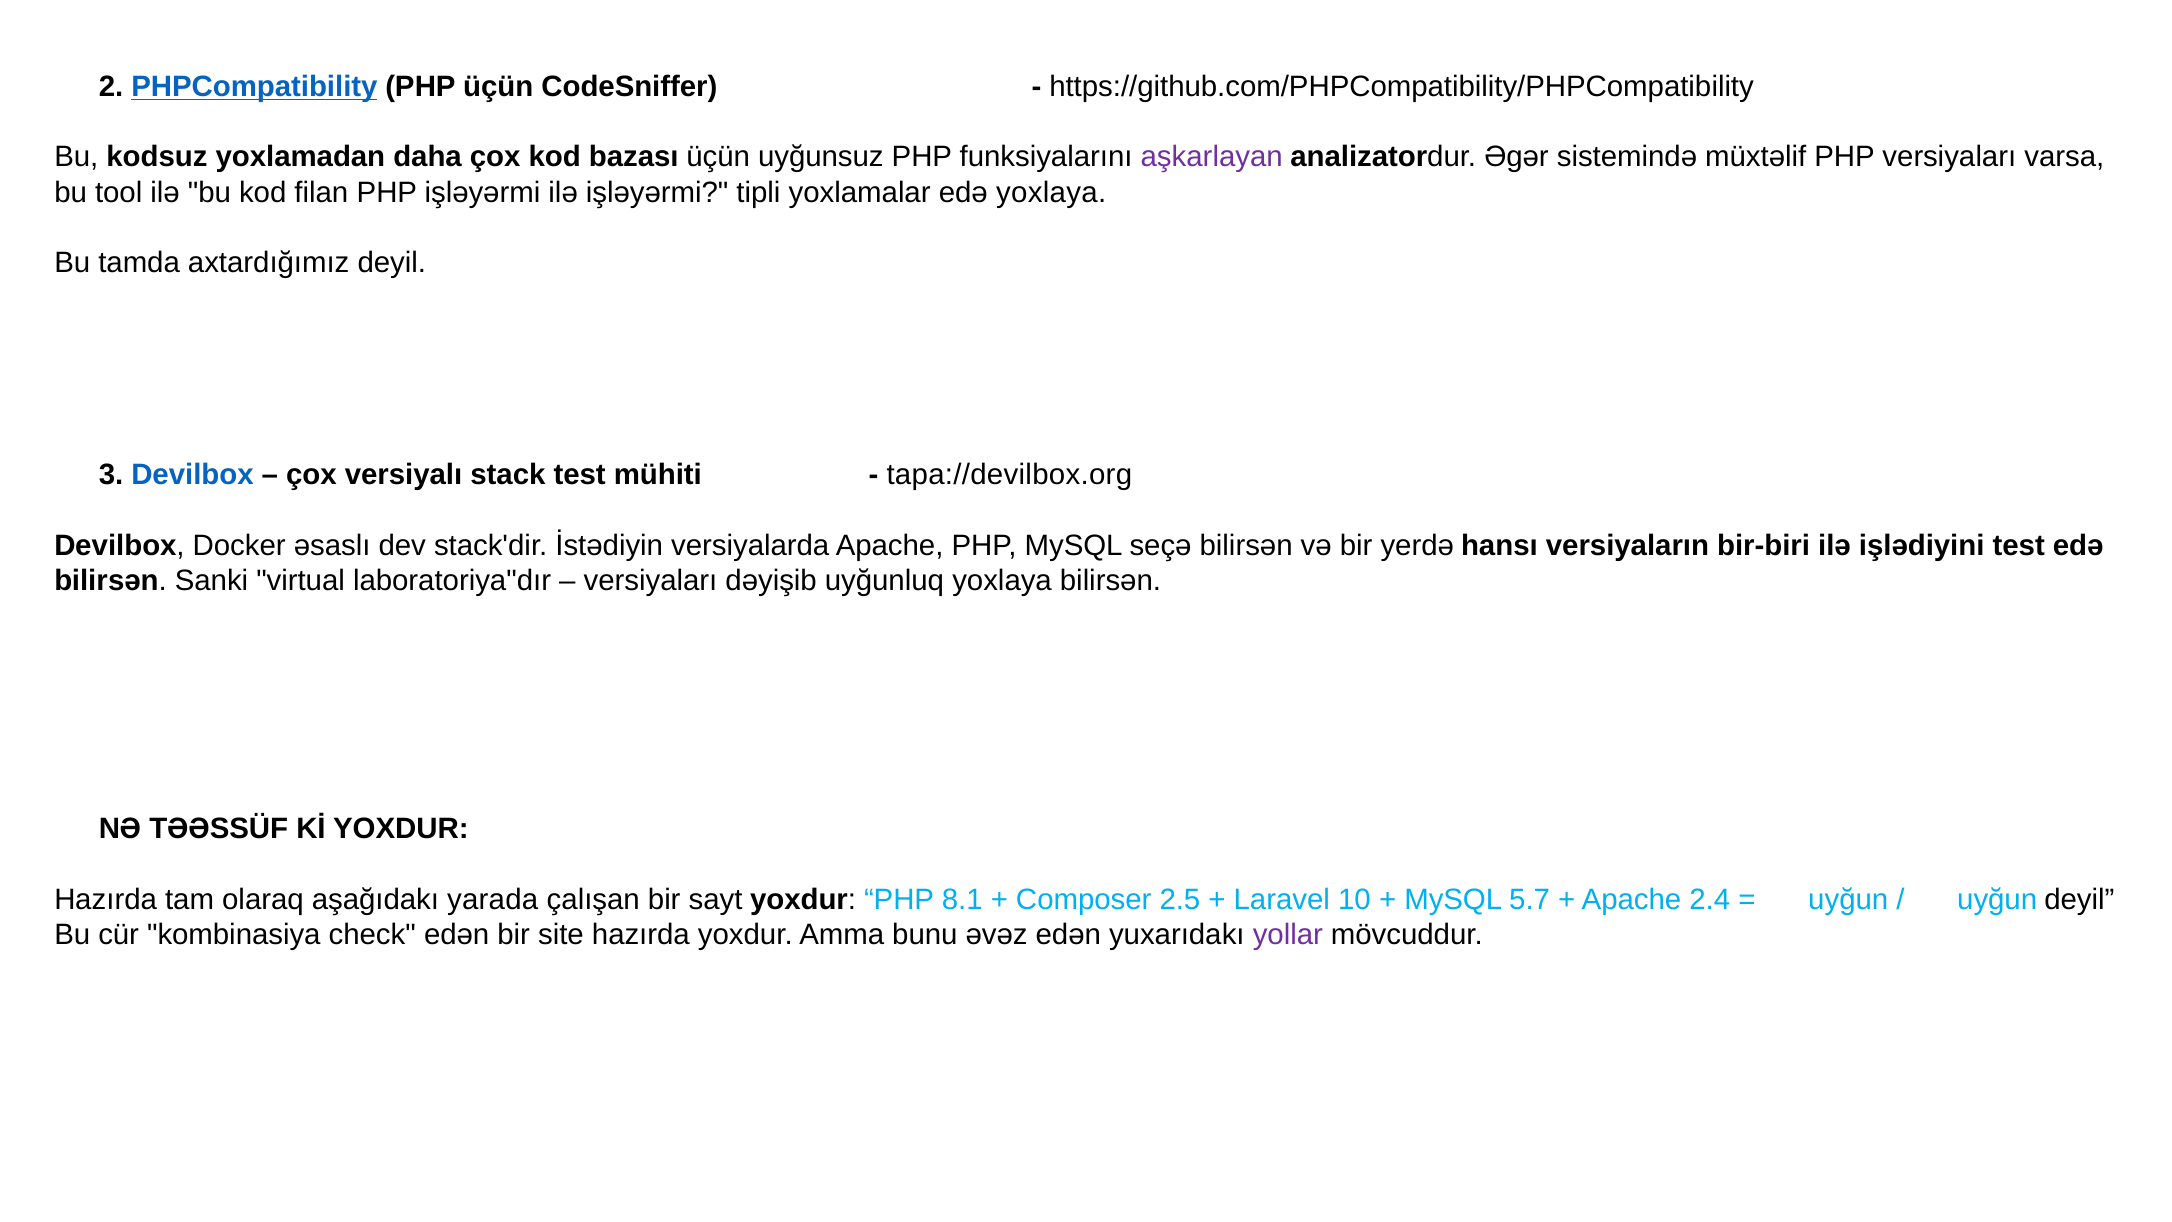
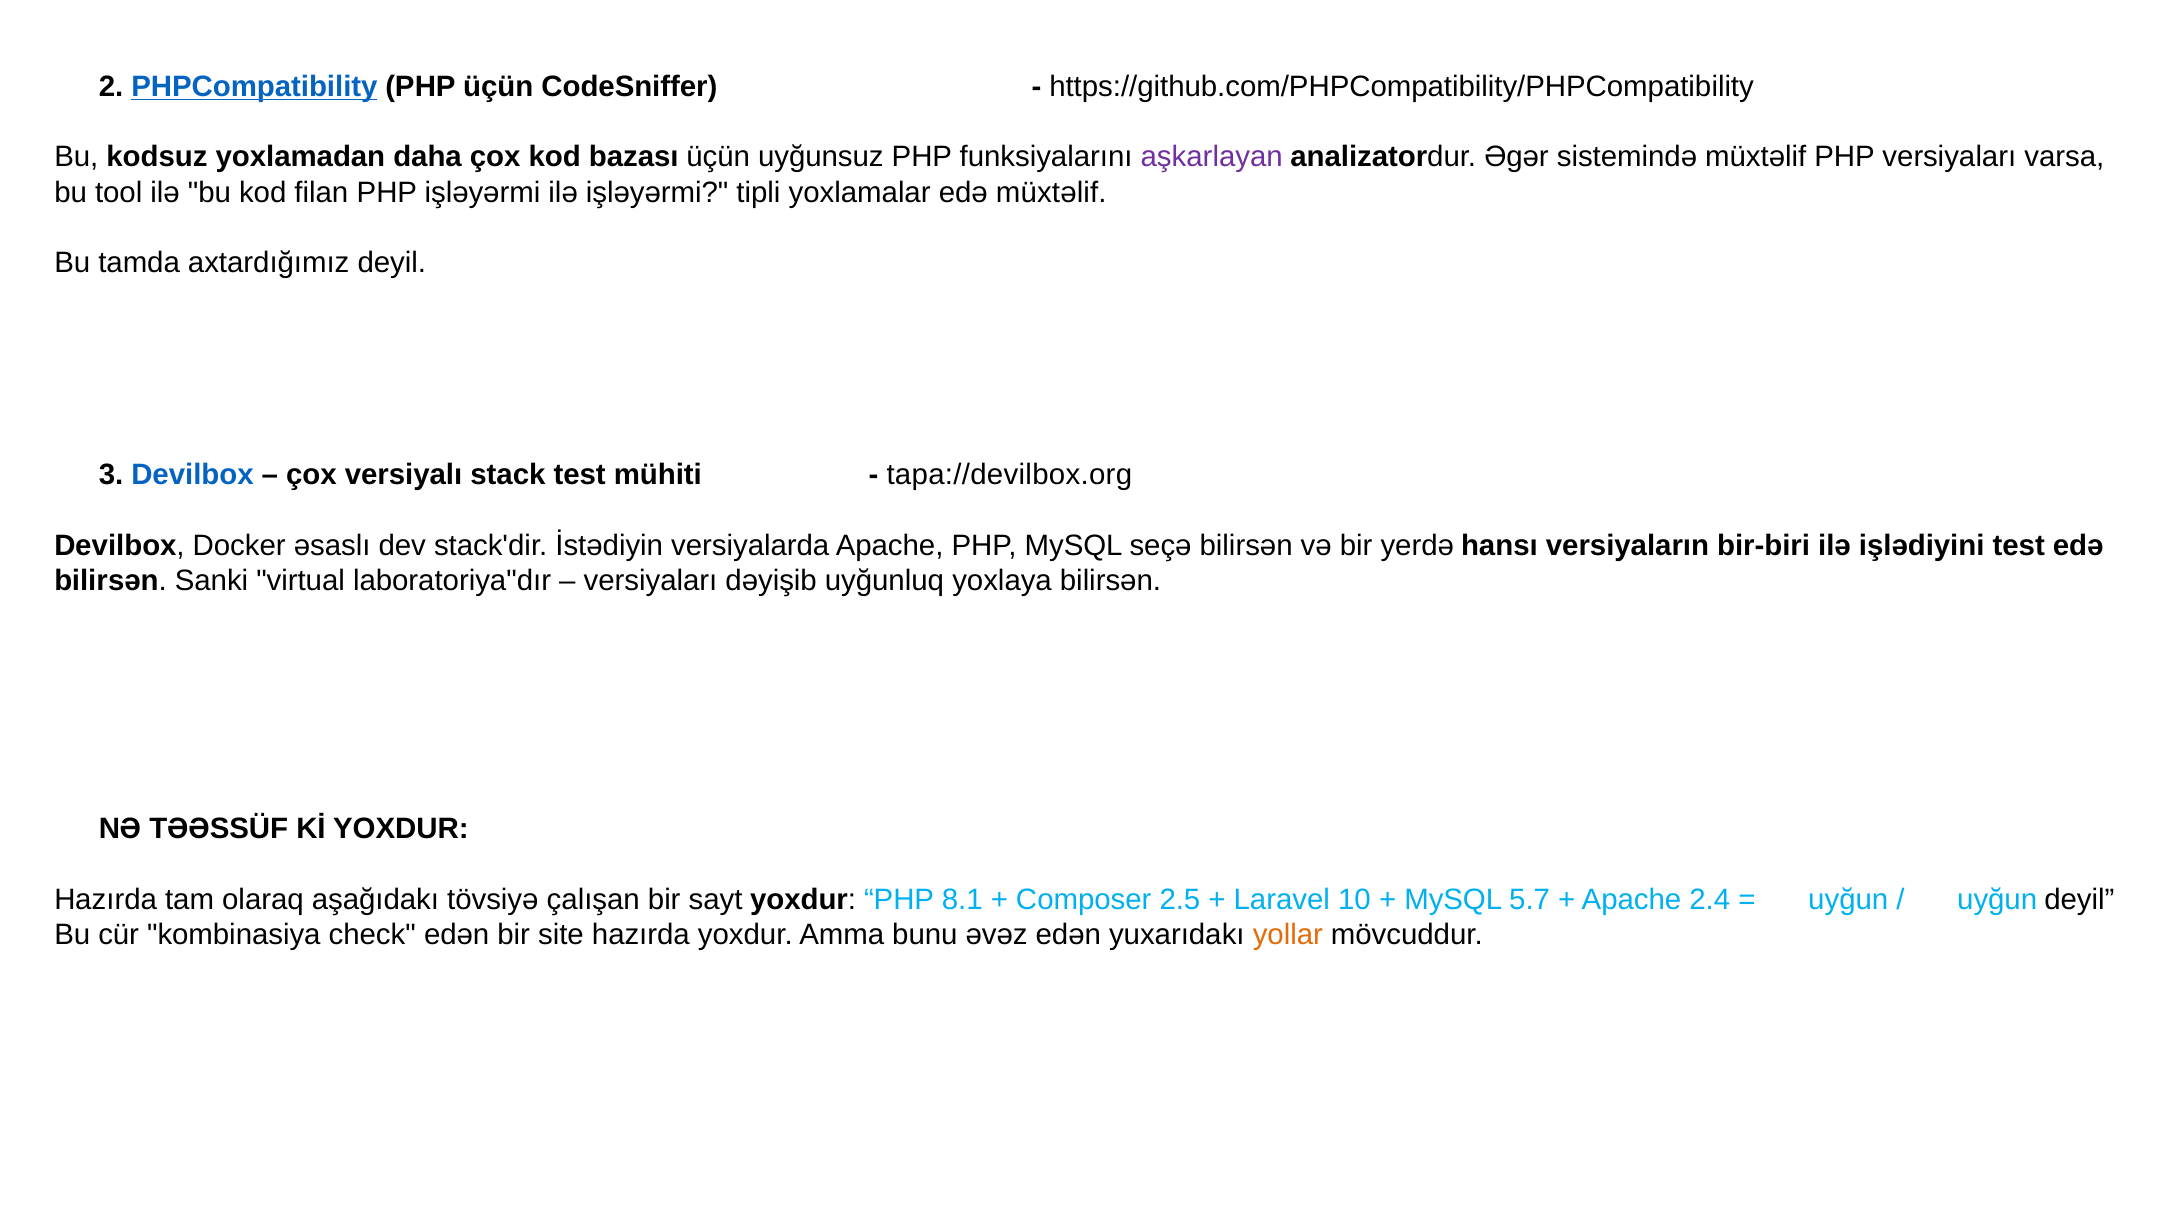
edə yoxlaya: yoxlaya -> müxtəlif (1051, 192)
yarada: yarada -> tövsiyə (493, 899)
yollar colour: purple -> orange (1288, 935)
